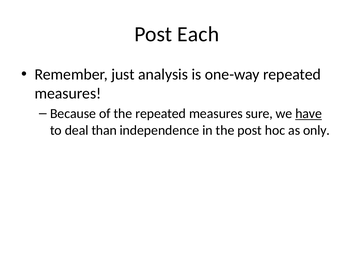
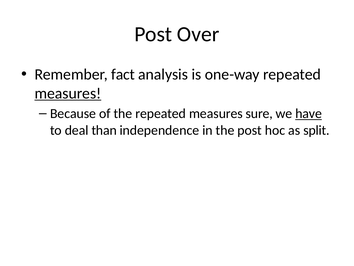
Each: Each -> Over (198, 34)
just: just -> fact (123, 74)
measures underline: none -> present (68, 93)
only: only -> split (316, 130)
